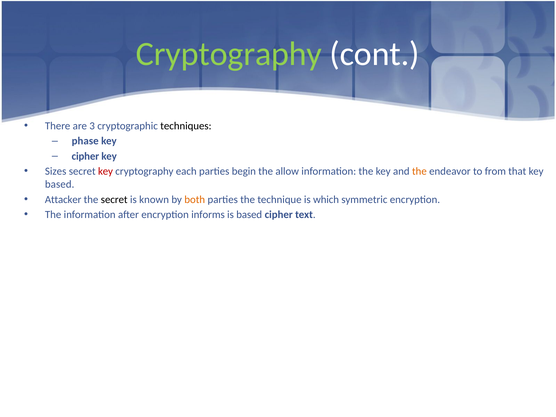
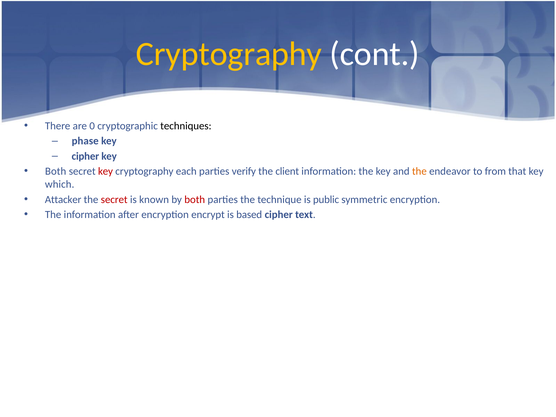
Cryptography colour: light green -> yellow (229, 54)
3: 3 -> 0 (92, 126)
Sizes: Sizes -> Both (56, 171)
begin: begin -> verify (244, 171)
allow: allow -> client (287, 171)
based: based -> which (60, 184)
secret colour: black -> red (114, 199)
both colour: orange -> red (195, 199)
which: which -> public (326, 199)
informs: informs -> encrypt (208, 215)
